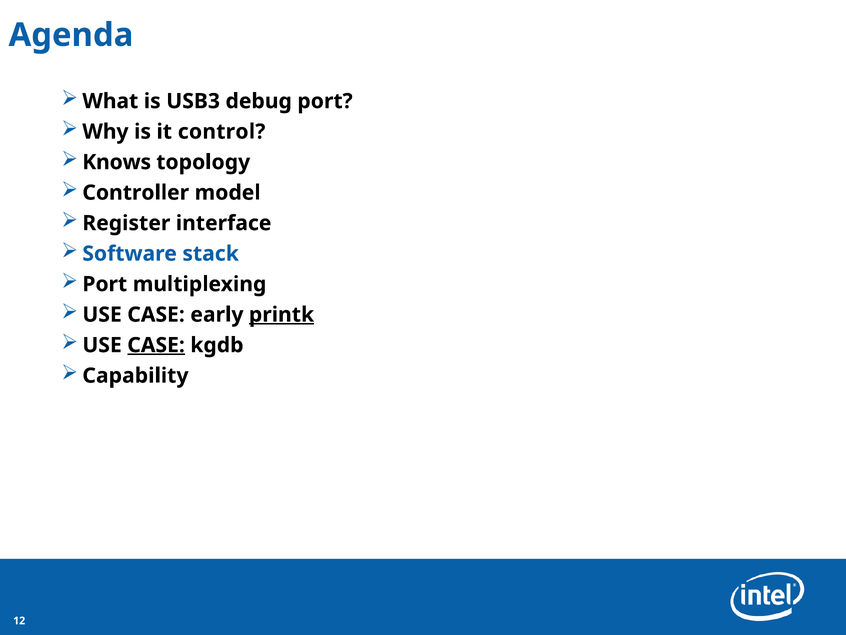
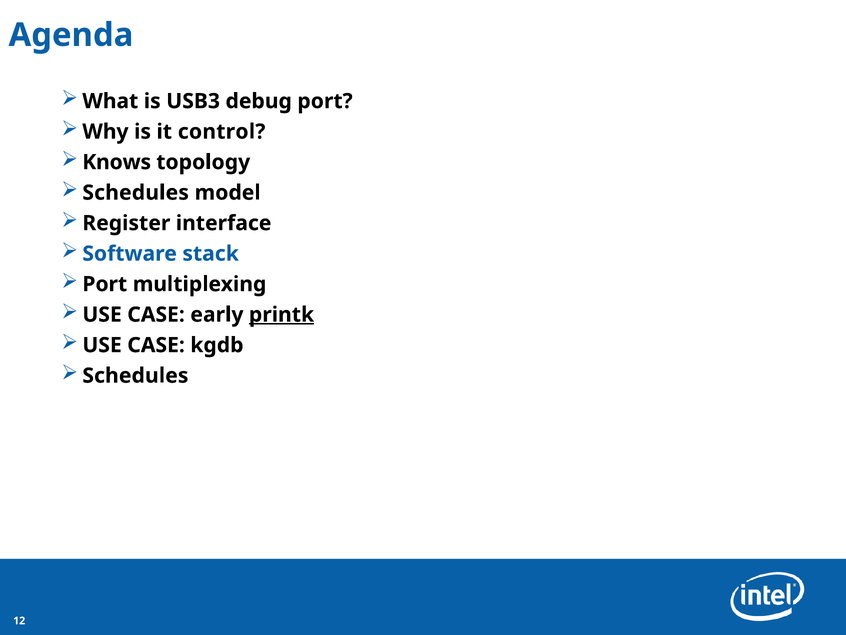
Controller: Controller -> Schedules (136, 193)
CASE underline: present -> none (156, 345)
Capability: Capability -> Schedules (135, 375)
